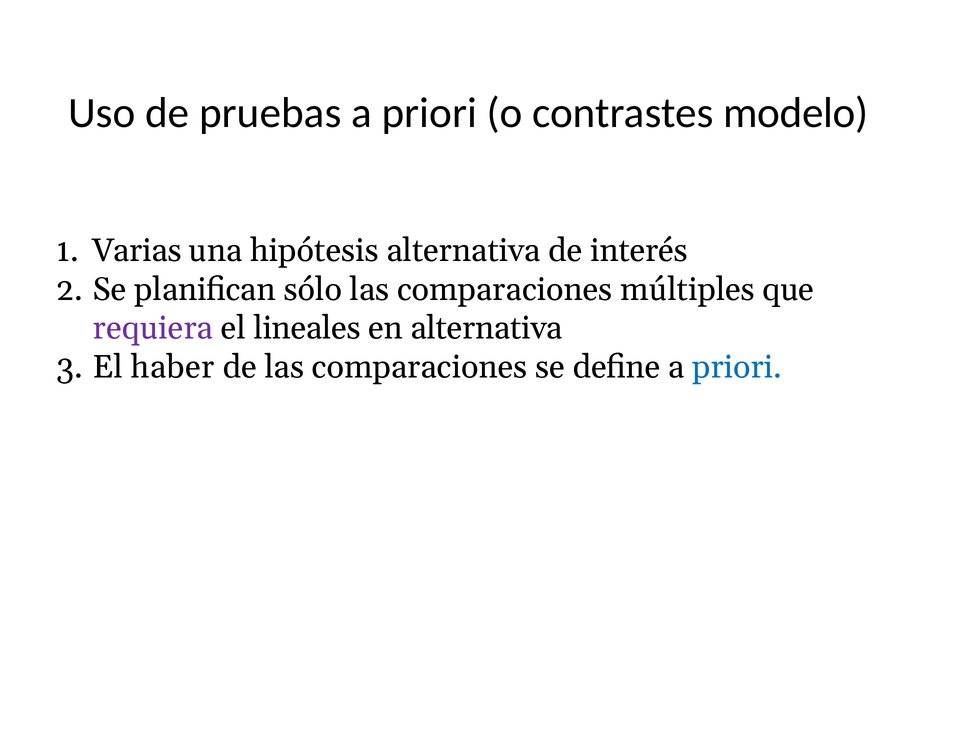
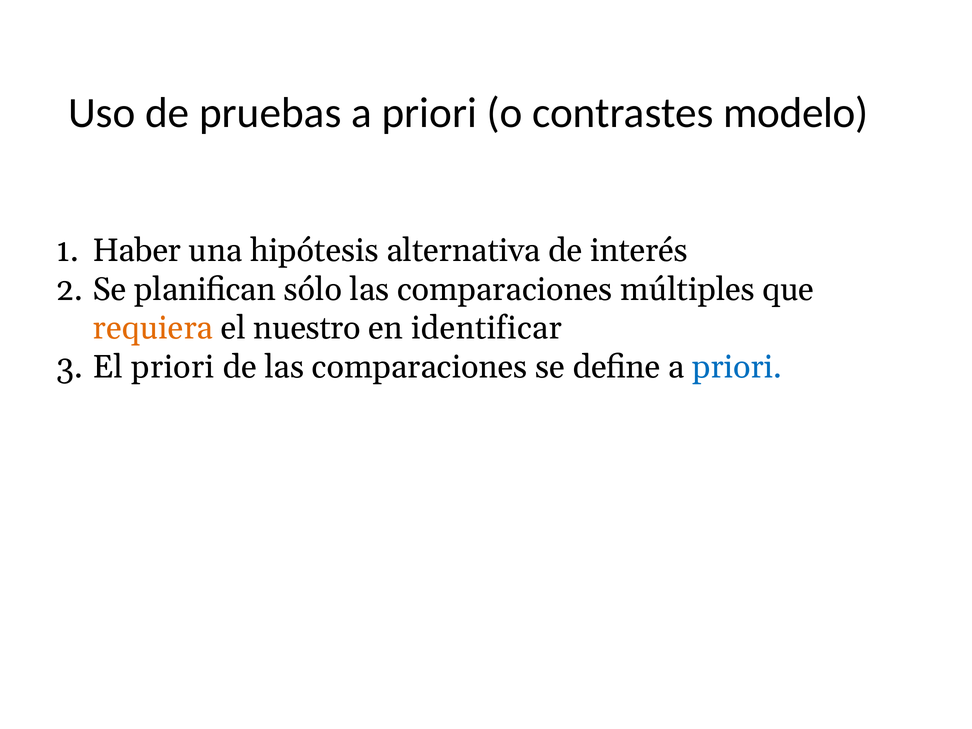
Varias: Varias -> Haber (137, 250)
requiera colour: purple -> orange (153, 328)
lineales: lineales -> nuestro (307, 328)
en alternativa: alternativa -> identificar (487, 328)
El haber: haber -> priori (173, 367)
